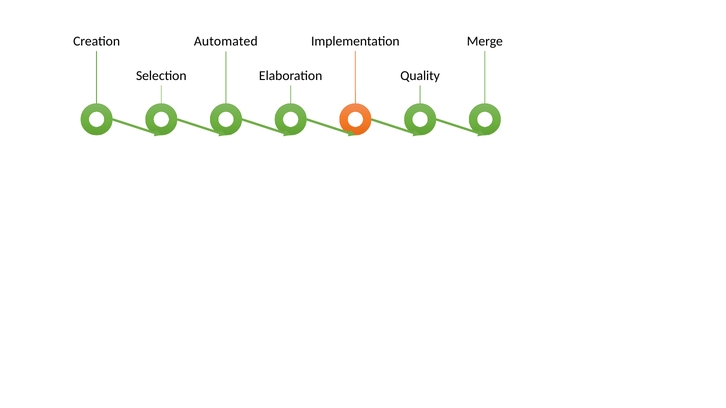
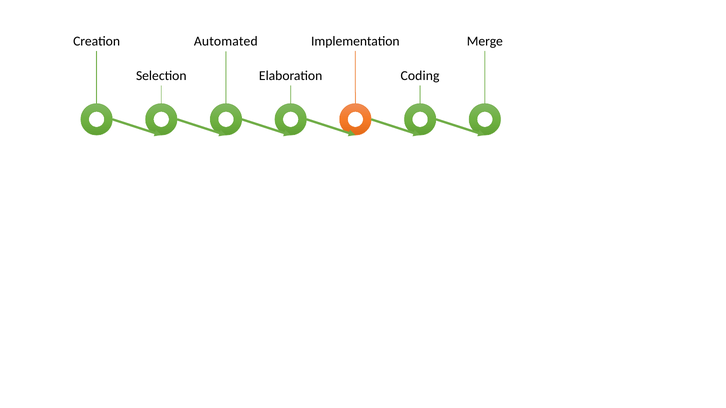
Quality: Quality -> Coding (420, 76)
